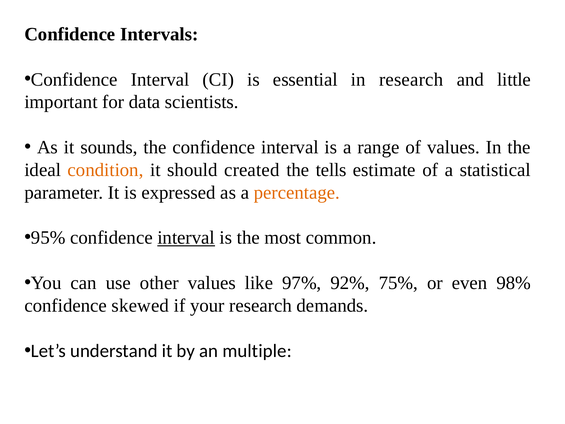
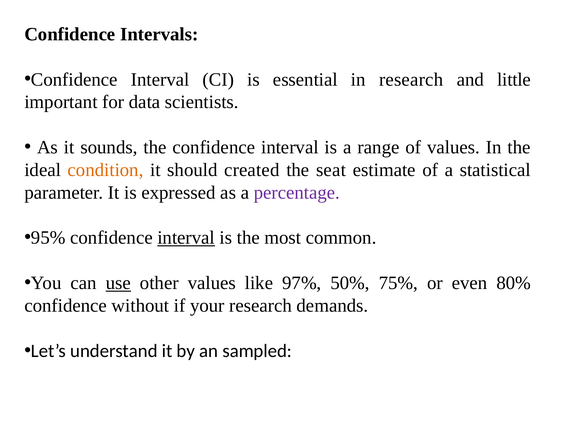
tells: tells -> seat (331, 170)
percentage colour: orange -> purple (297, 192)
use underline: none -> present (118, 283)
92%: 92% -> 50% (350, 283)
98%: 98% -> 80% (514, 283)
skewed: skewed -> without (140, 305)
multiple: multiple -> sampled (257, 351)
